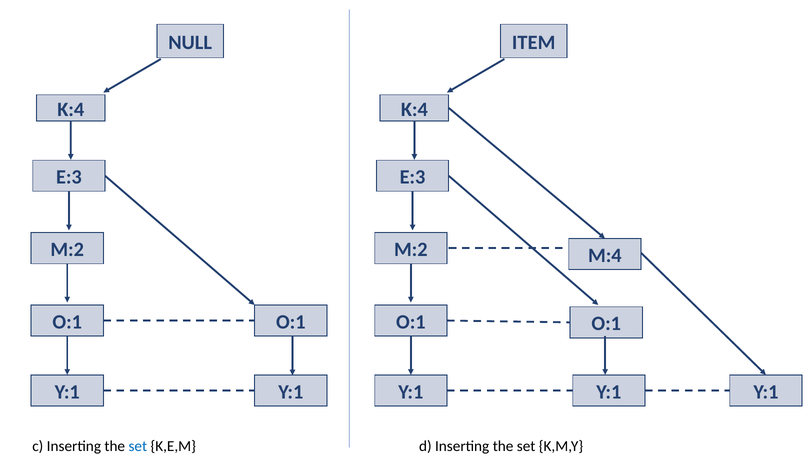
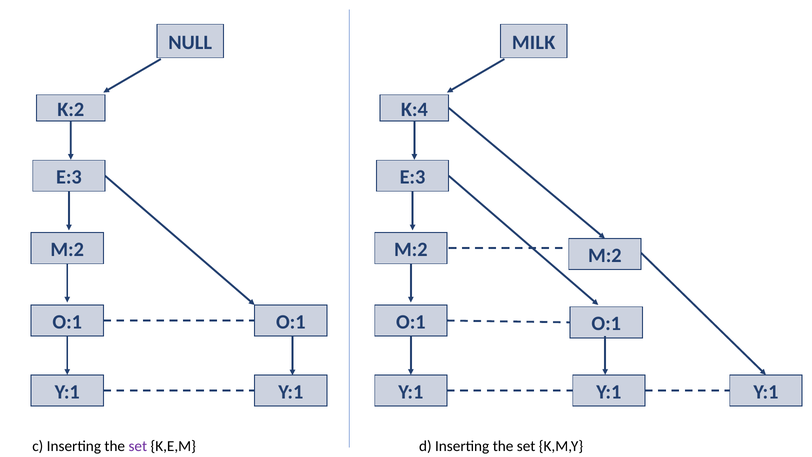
ITEM: ITEM -> MILK (534, 42)
K:4: K:4 -> K:2 (71, 109)
M:4: M:4 -> M:2 (605, 255)
set colour: blue -> purple (138, 446)
